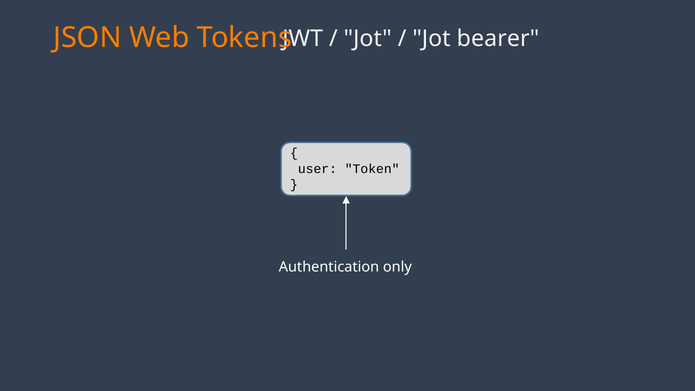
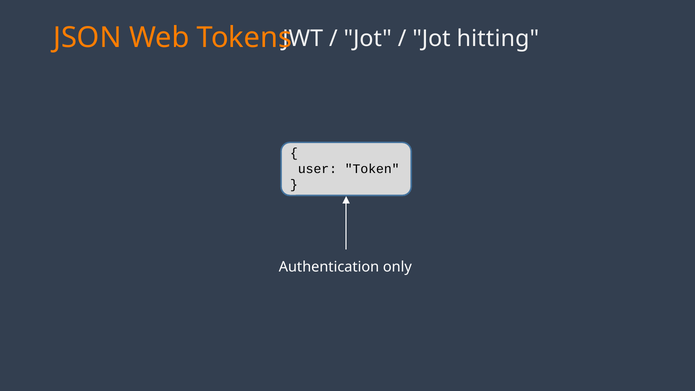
bearer: bearer -> hitting (498, 39)
